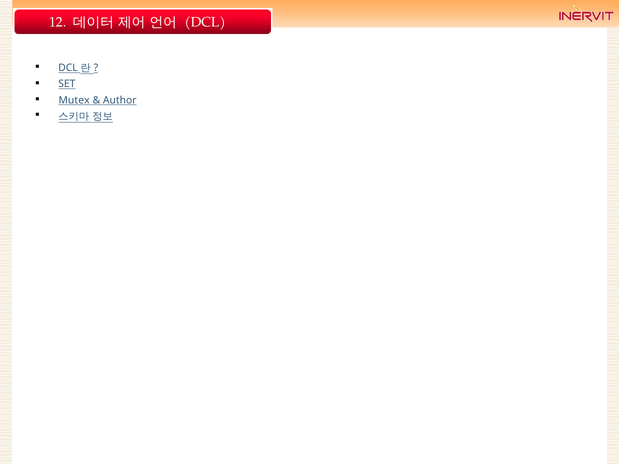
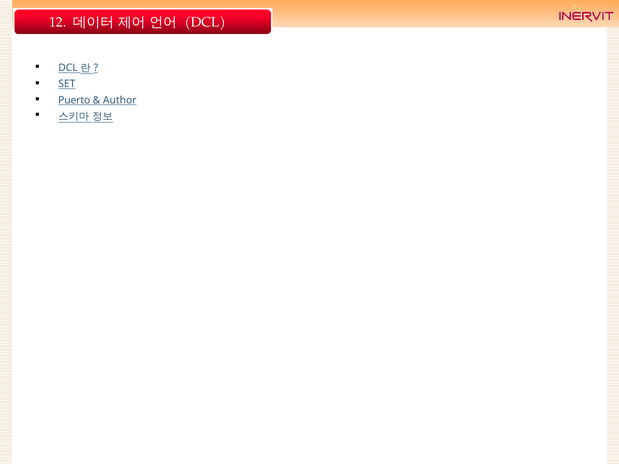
Mutex: Mutex -> Puerto (74, 100)
